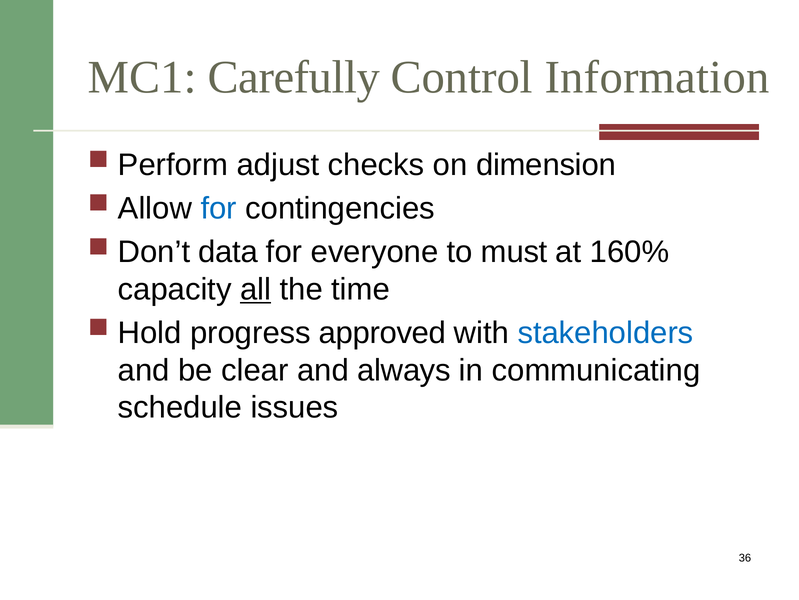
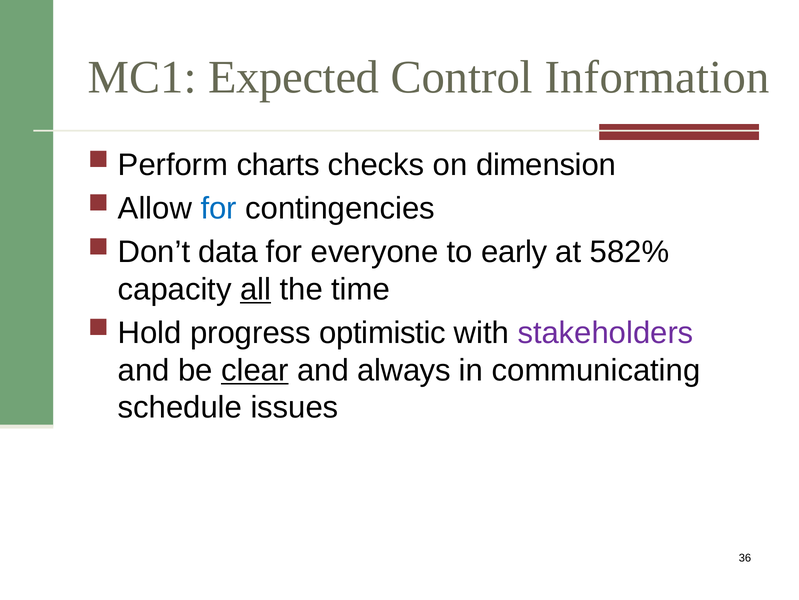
Carefully: Carefully -> Expected (294, 77)
adjust: adjust -> charts (278, 165)
must: must -> early (514, 252)
160%: 160% -> 582% (629, 252)
approved: approved -> optimistic (383, 333)
stakeholders colour: blue -> purple (605, 333)
clear underline: none -> present (255, 370)
